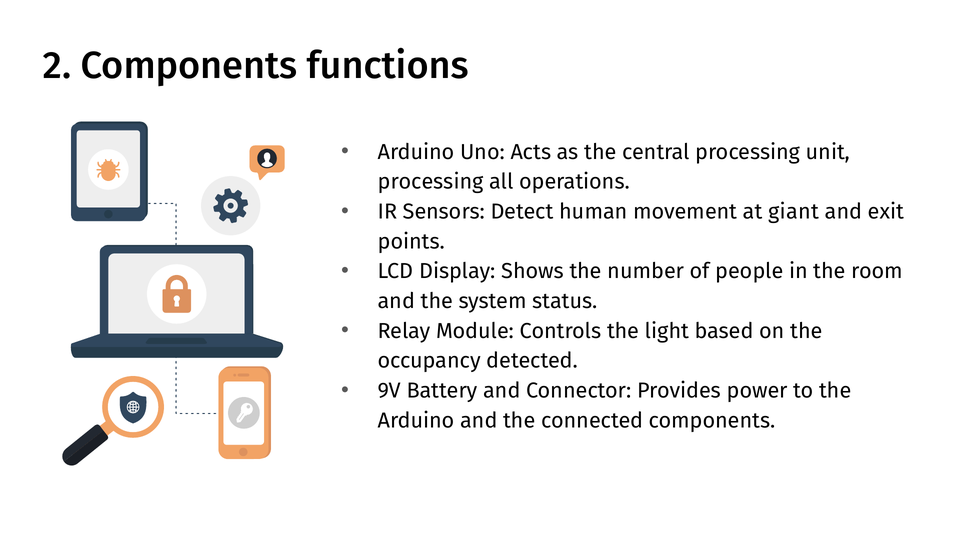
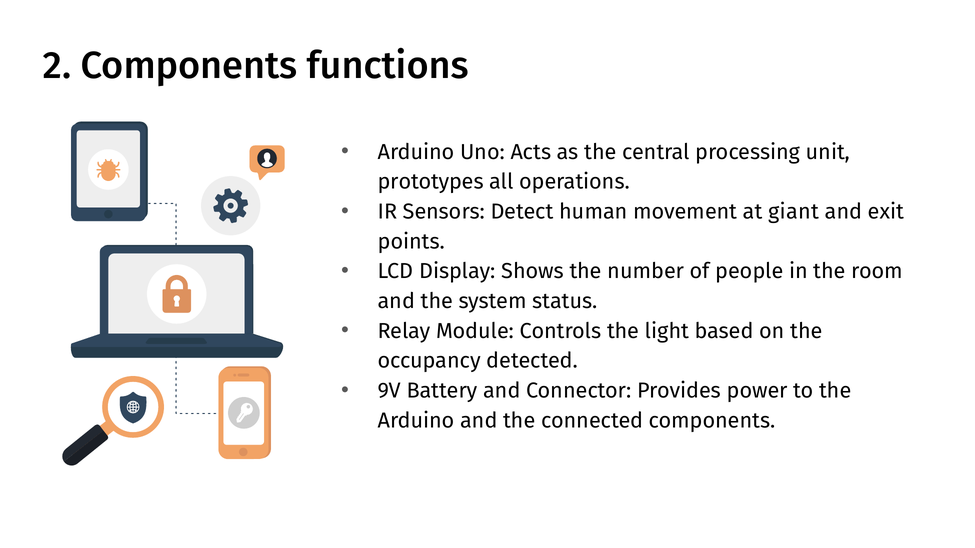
processing: processing -> prototypes (431, 182)
